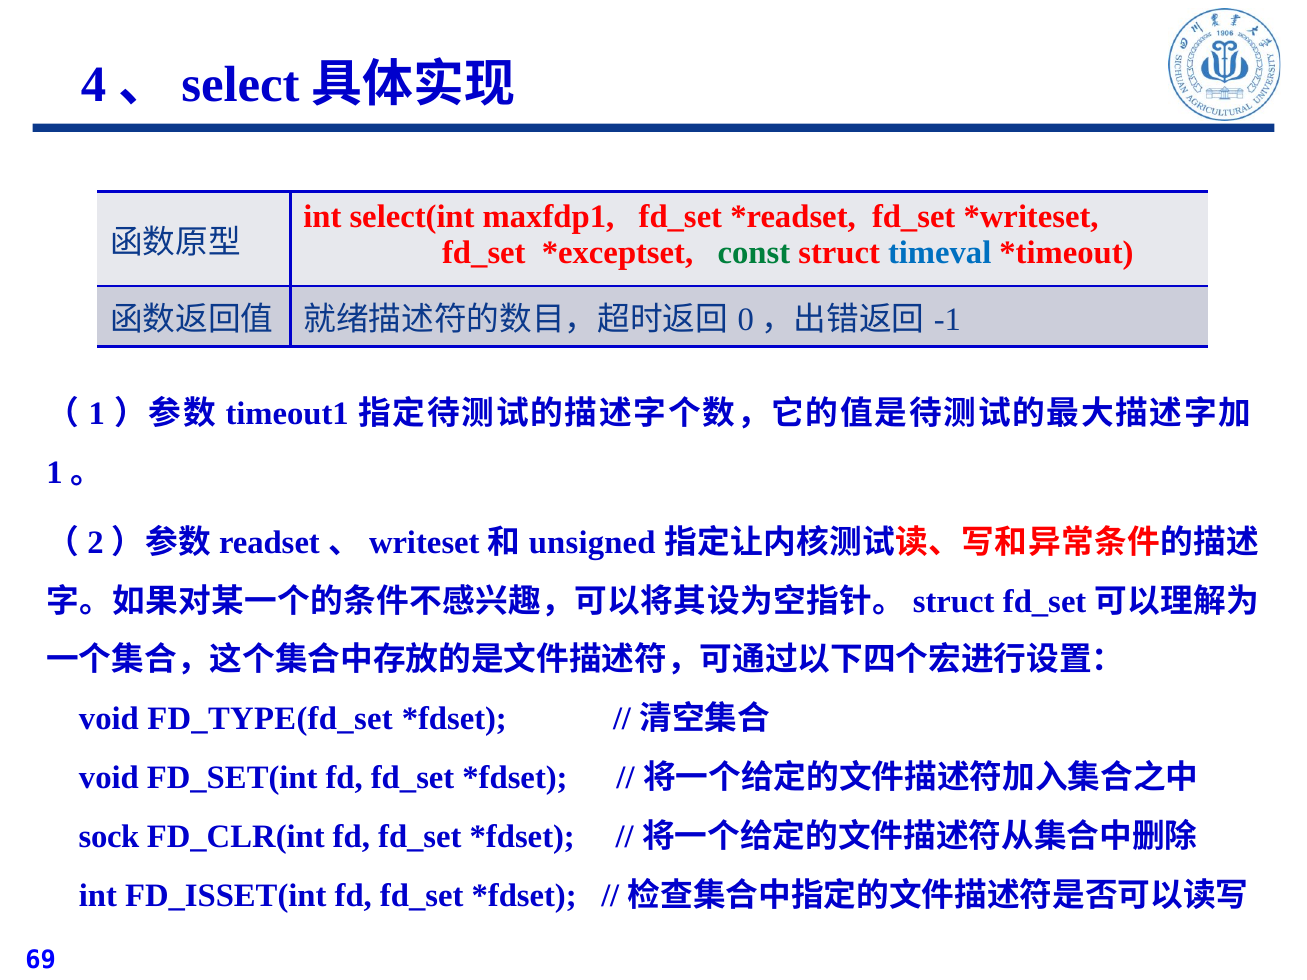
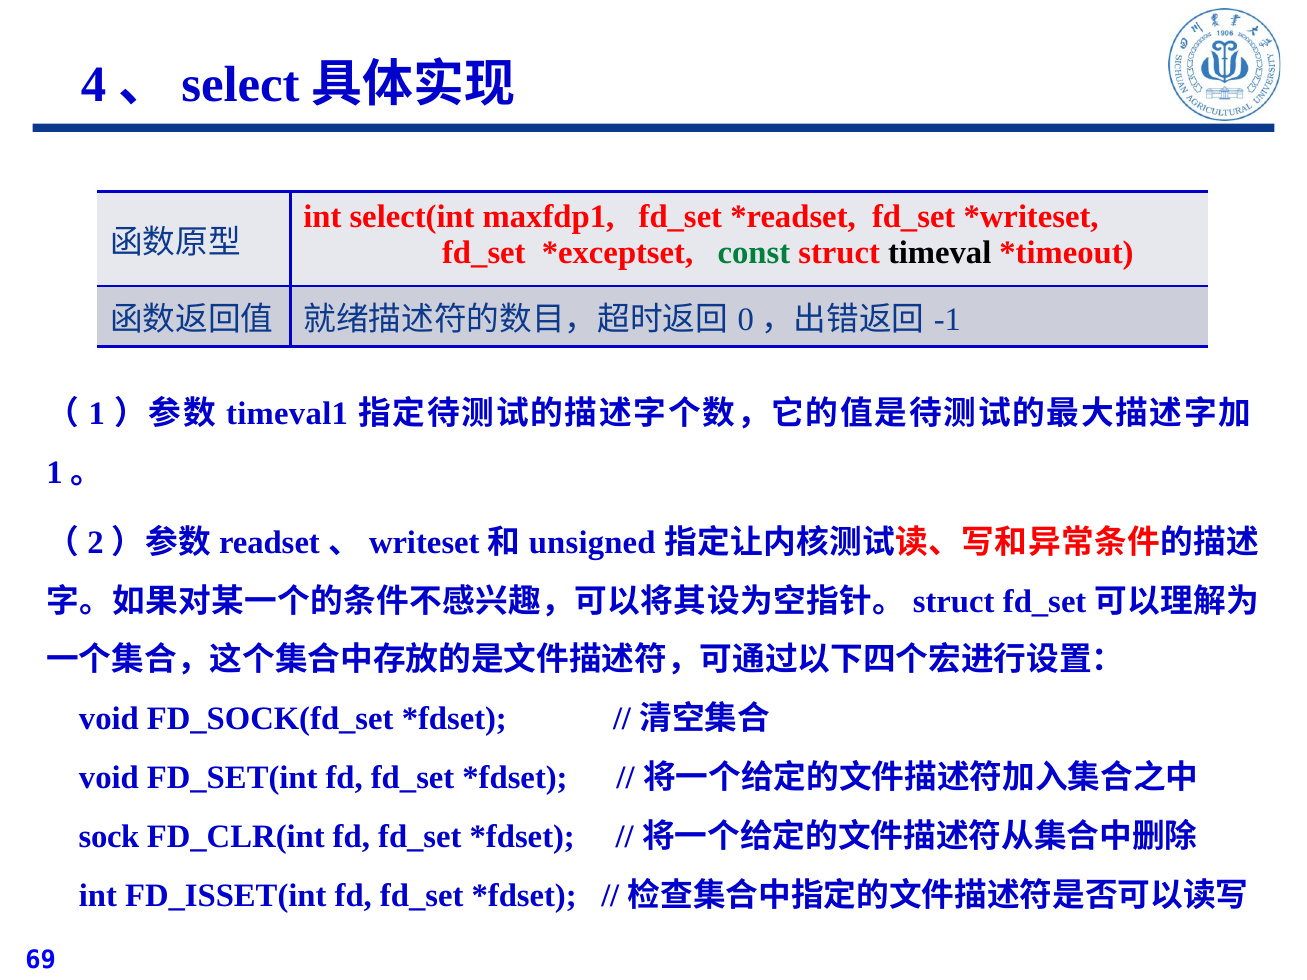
timeval colour: blue -> black (940, 253)
timeout1: timeout1 -> timeval1 (287, 414)
FD_TYPE(fd_set: FD_TYPE(fd_set -> FD_SOCK(fd_set (270, 719)
